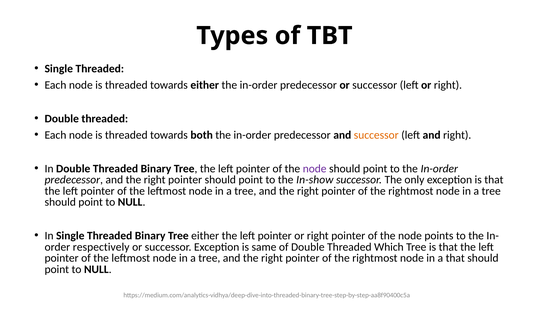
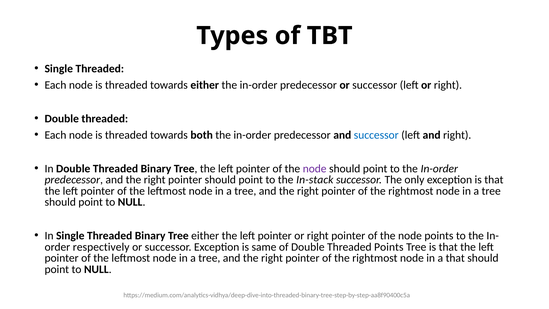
successor colour: orange -> blue (376, 135)
In-show: In-show -> In-stack (315, 180)
Threaded Which: Which -> Points (389, 247)
